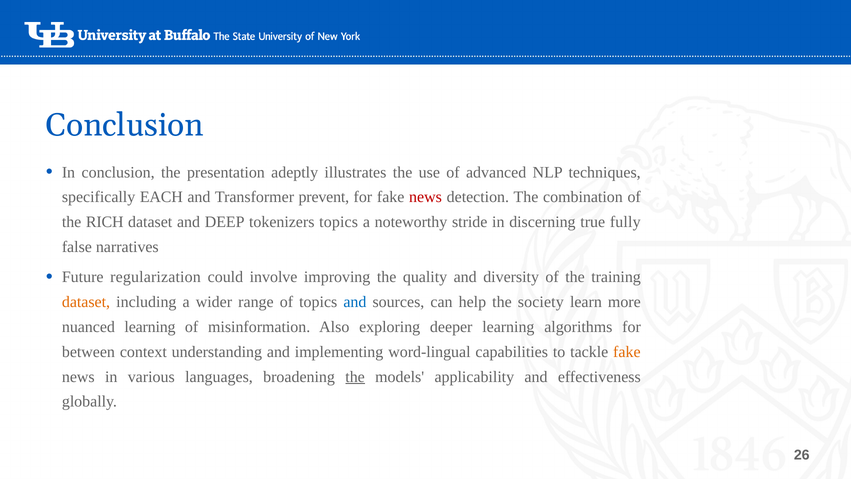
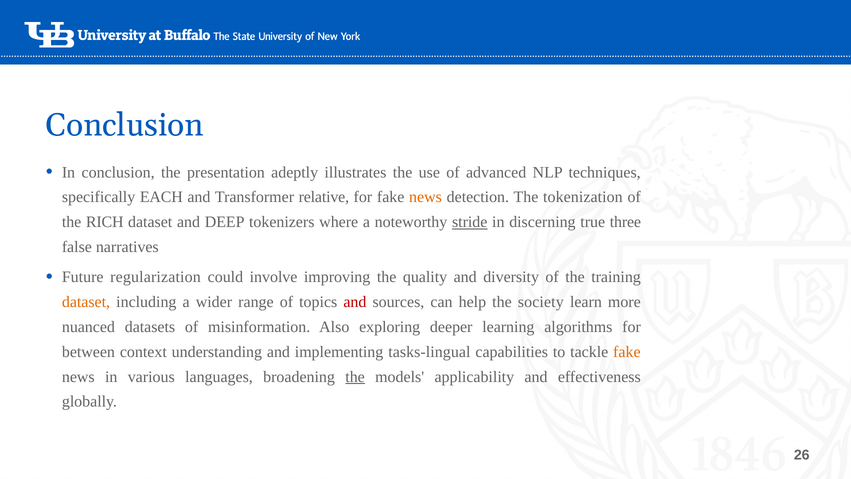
prevent: prevent -> relative (324, 197)
news colour: red -> orange (426, 197)
combination: combination -> tokenization (583, 197)
tokenizers topics: topics -> where (339, 222)
stride underline: none -> present (470, 222)
fully: fully -> three (625, 222)
and colour: blue -> red (355, 302)
nuanced learning: learning -> datasets (150, 327)
word-lingual: word-lingual -> tasks-lingual (429, 352)
